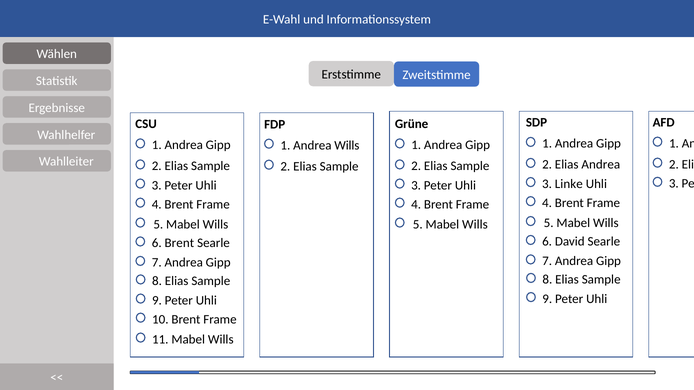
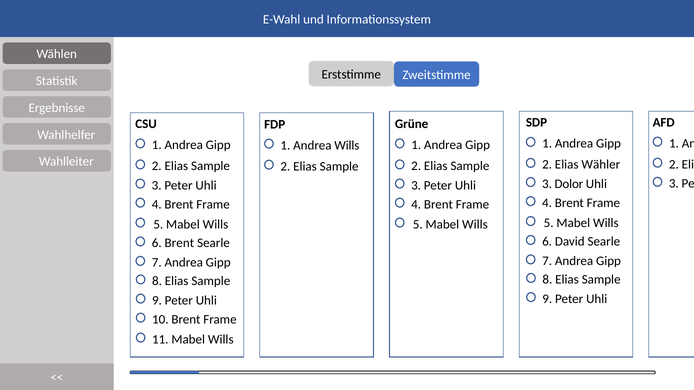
Elias Andrea: Andrea -> Wähler (601, 165)
Linke: Linke -> Dolor (569, 184)
